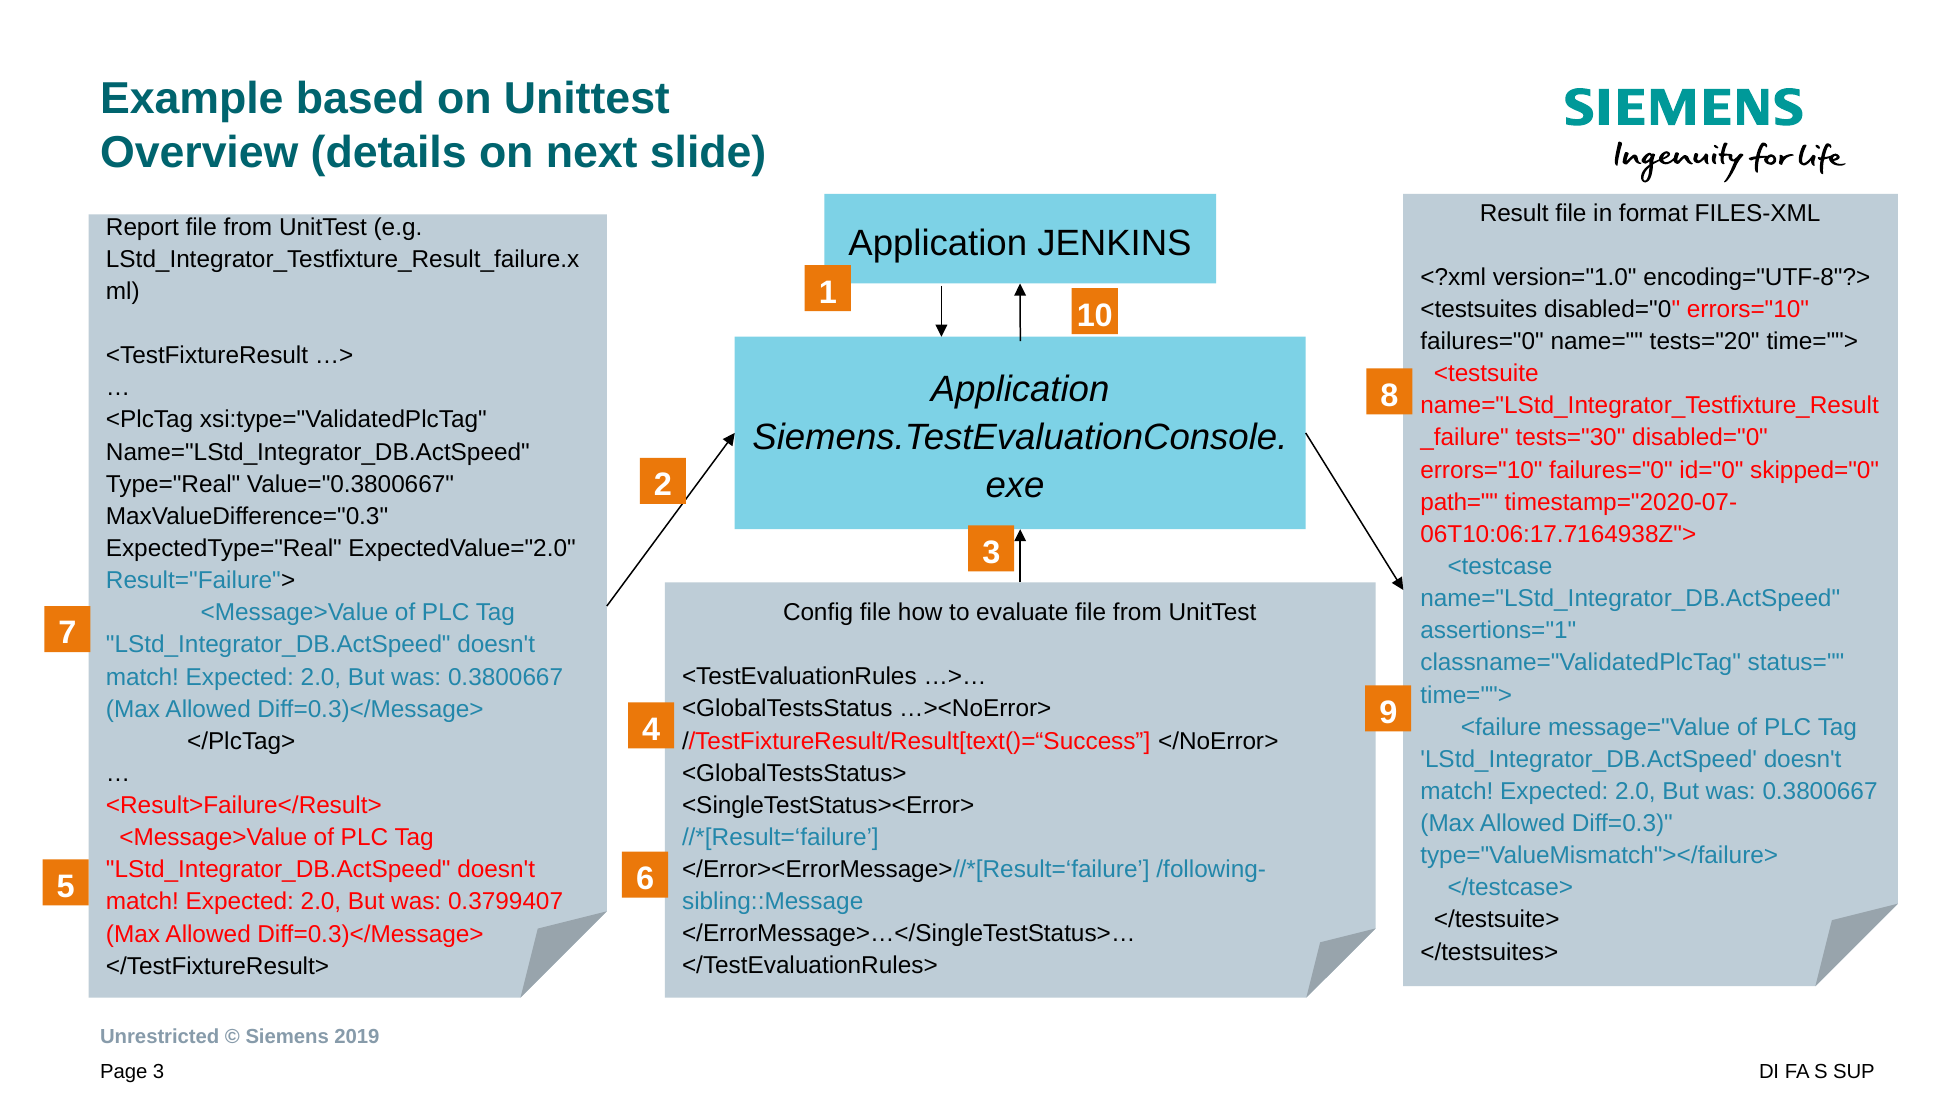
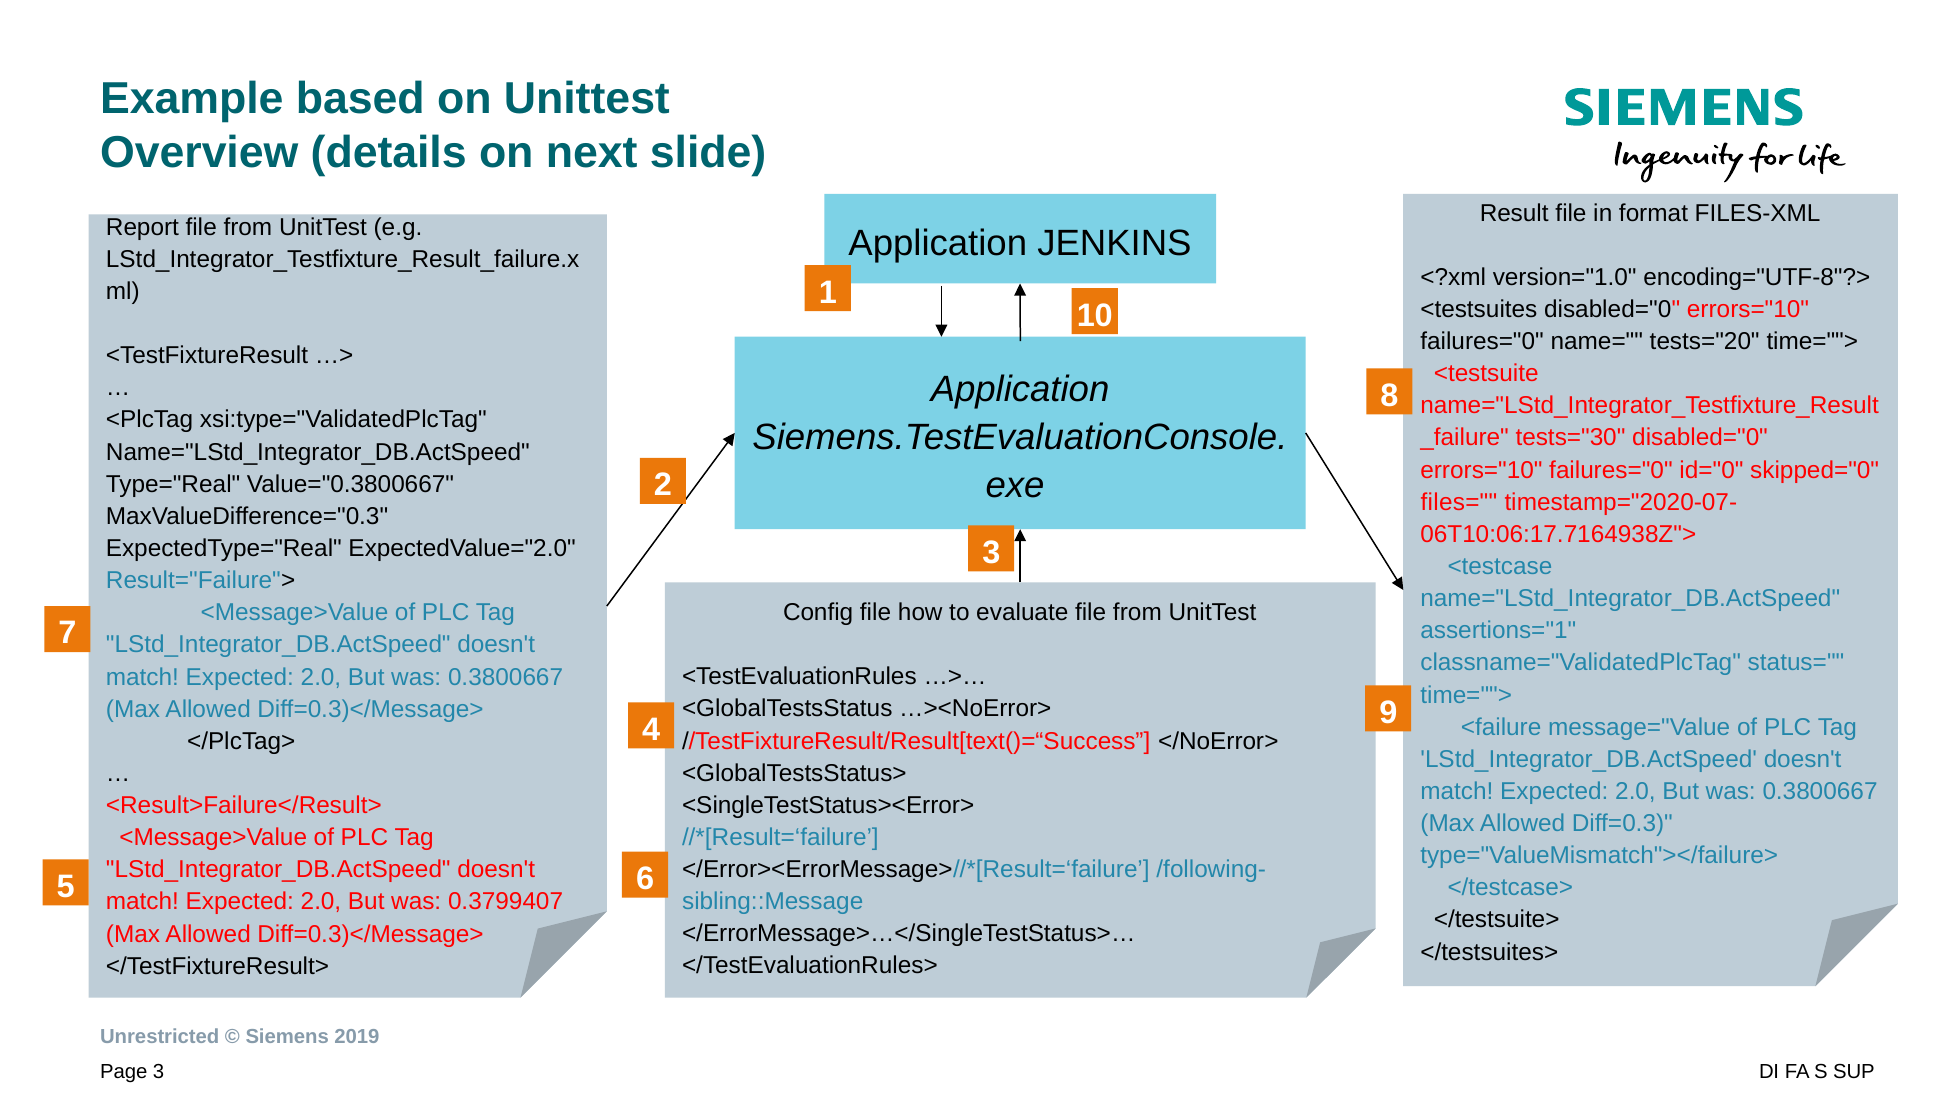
path=: path= -> files= (1459, 502)
